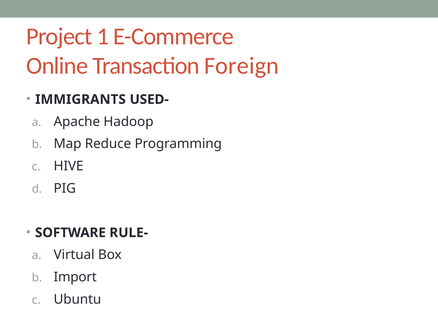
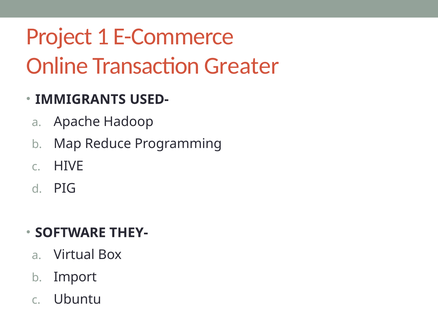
Foreign: Foreign -> Greater (242, 66)
RULE-: RULE- -> THEY- (129, 232)
